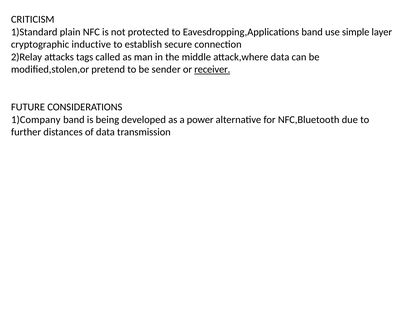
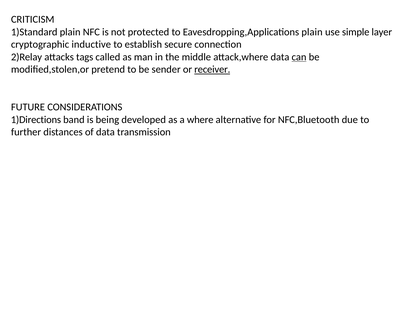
Eavesdropping,Applications band: band -> plain (312, 32)
can underline: none -> present (299, 57)
1)Company: 1)Company -> 1)Directions (36, 120)
power: power -> where (200, 120)
